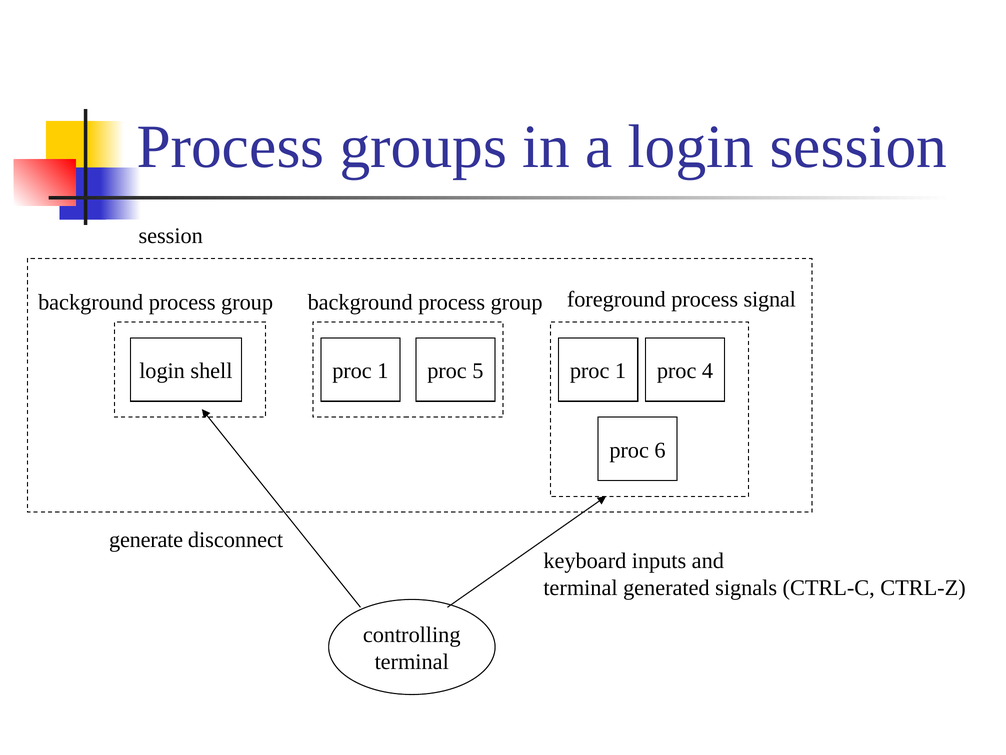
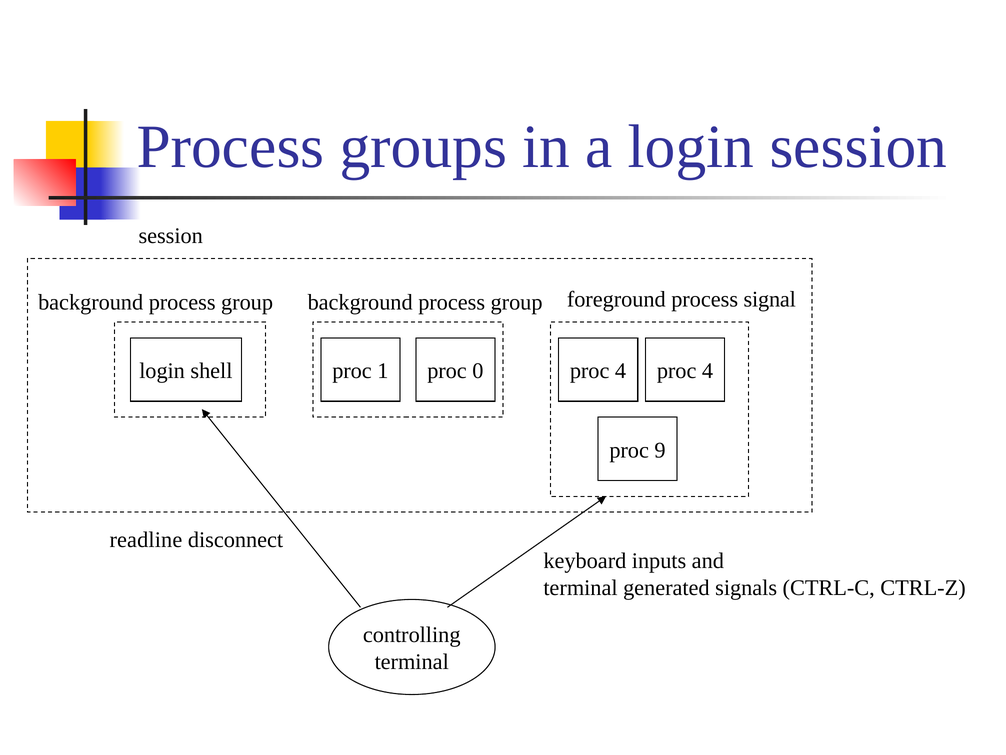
5: 5 -> 0 (478, 371)
shell proc 1: 1 -> 4 (621, 371)
6: 6 -> 9 (660, 450)
generate: generate -> readline (146, 540)
